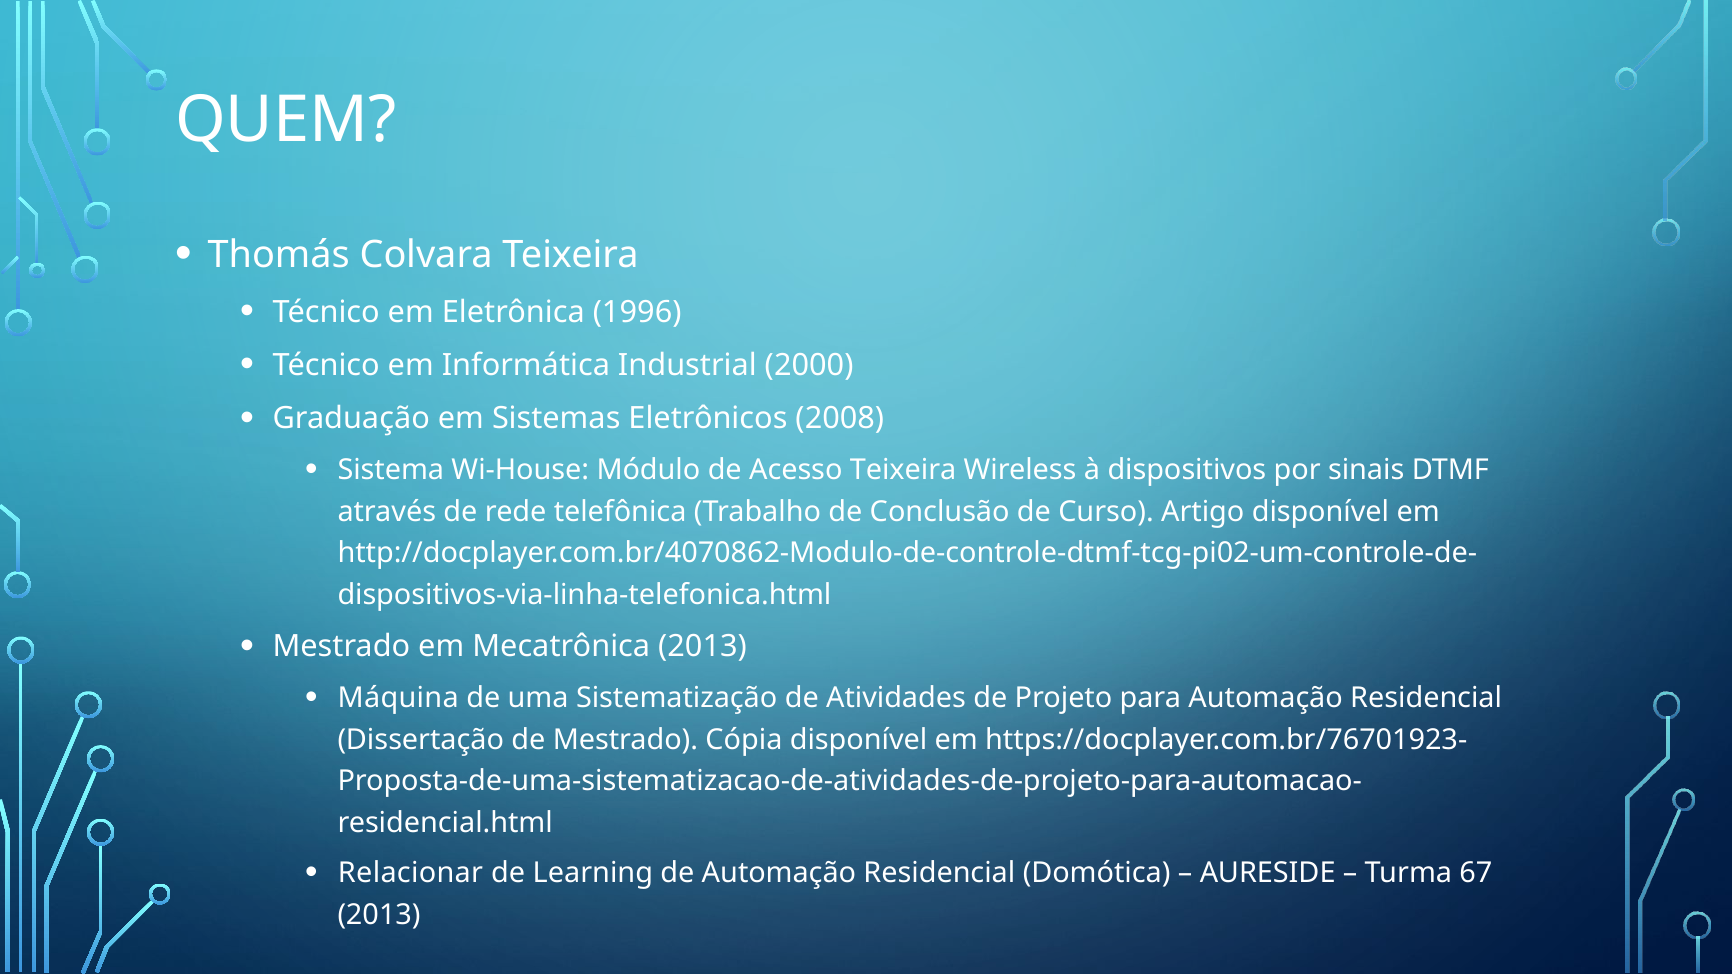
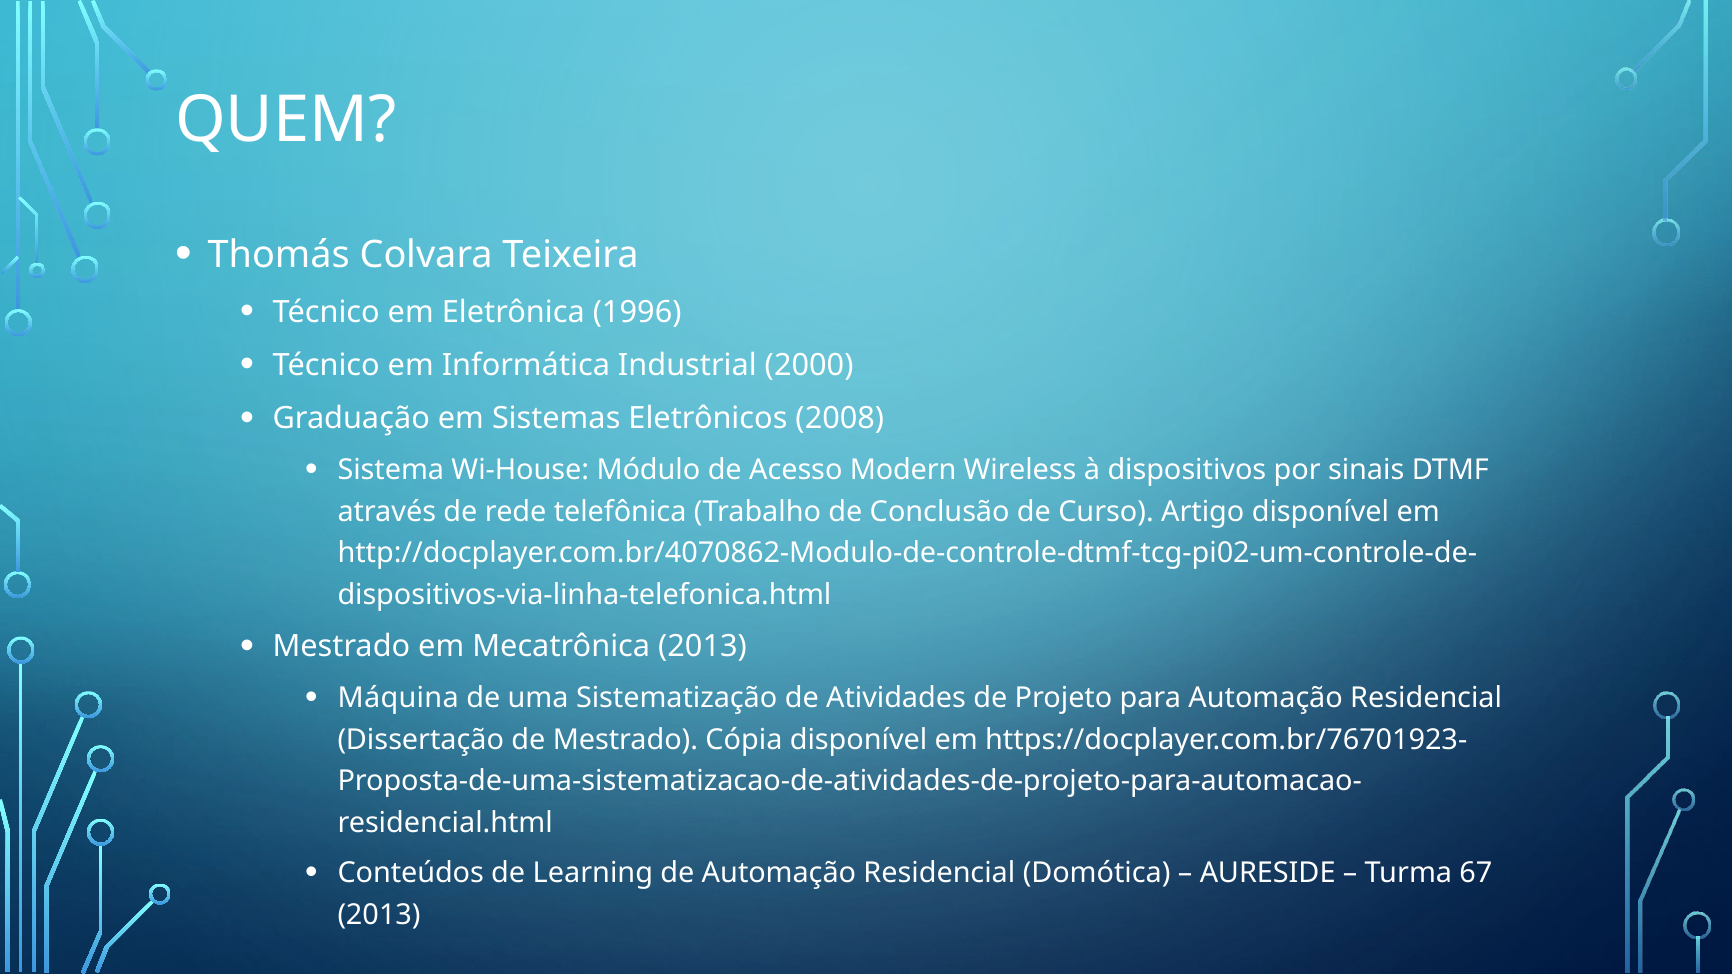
Acesso Teixeira: Teixeira -> Modern (903, 470)
Relacionar: Relacionar -> Conteúdos (411, 874)
